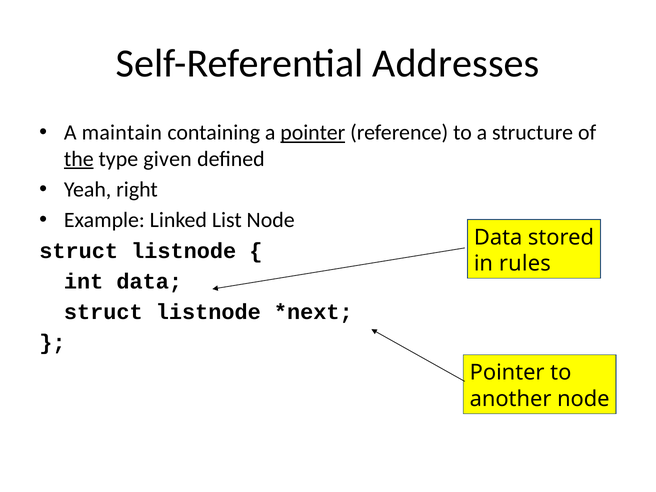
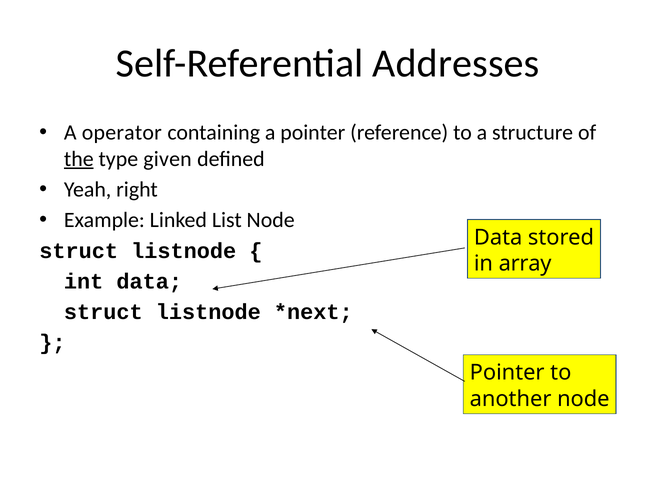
maintain: maintain -> operator (122, 133)
pointer underline: present -> none (313, 133)
rules: rules -> array (525, 264)
